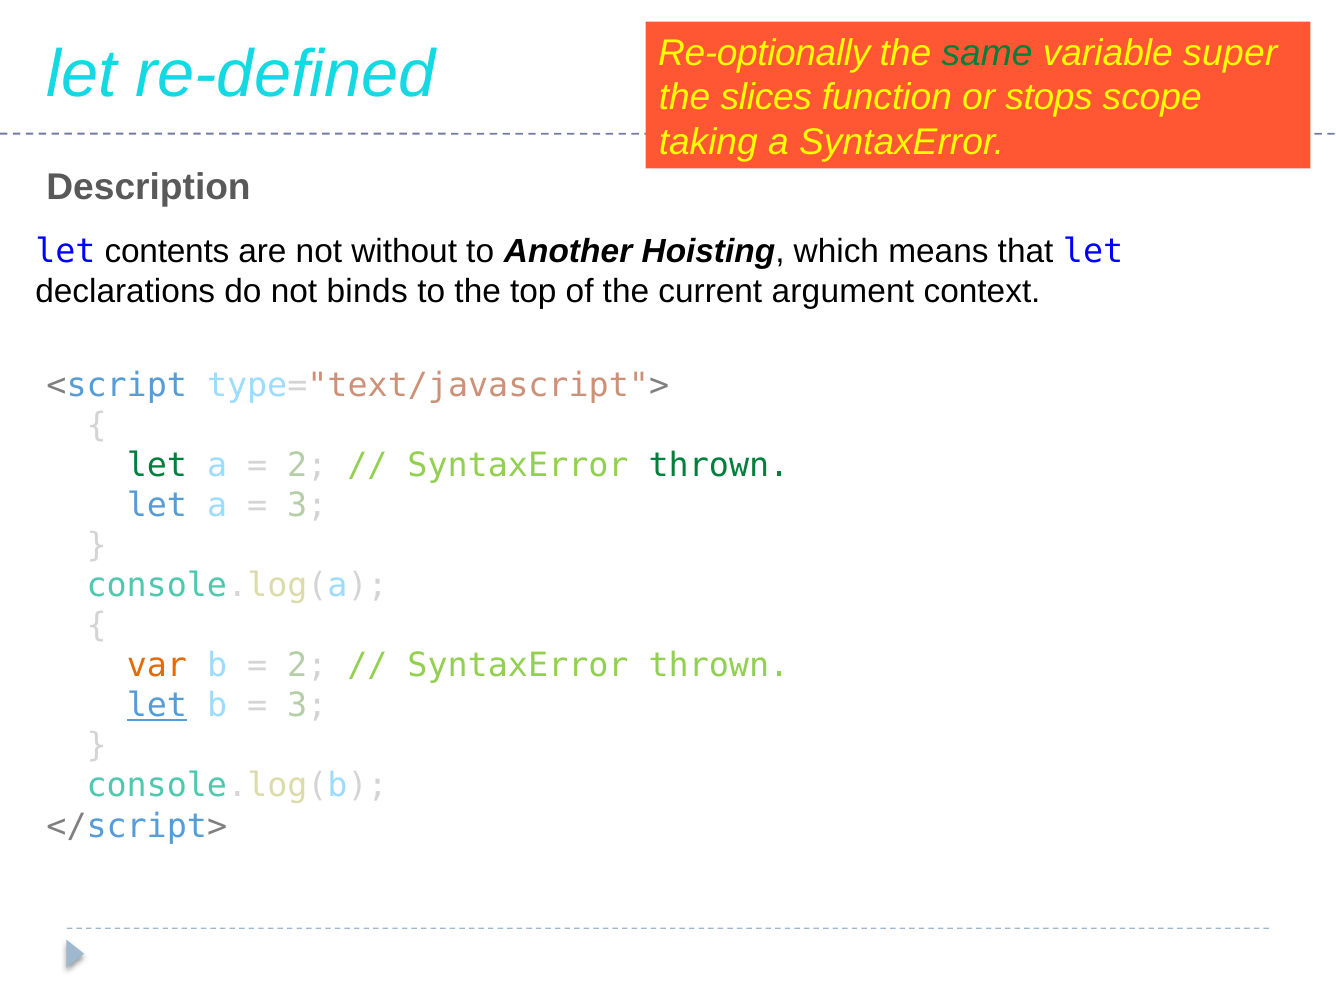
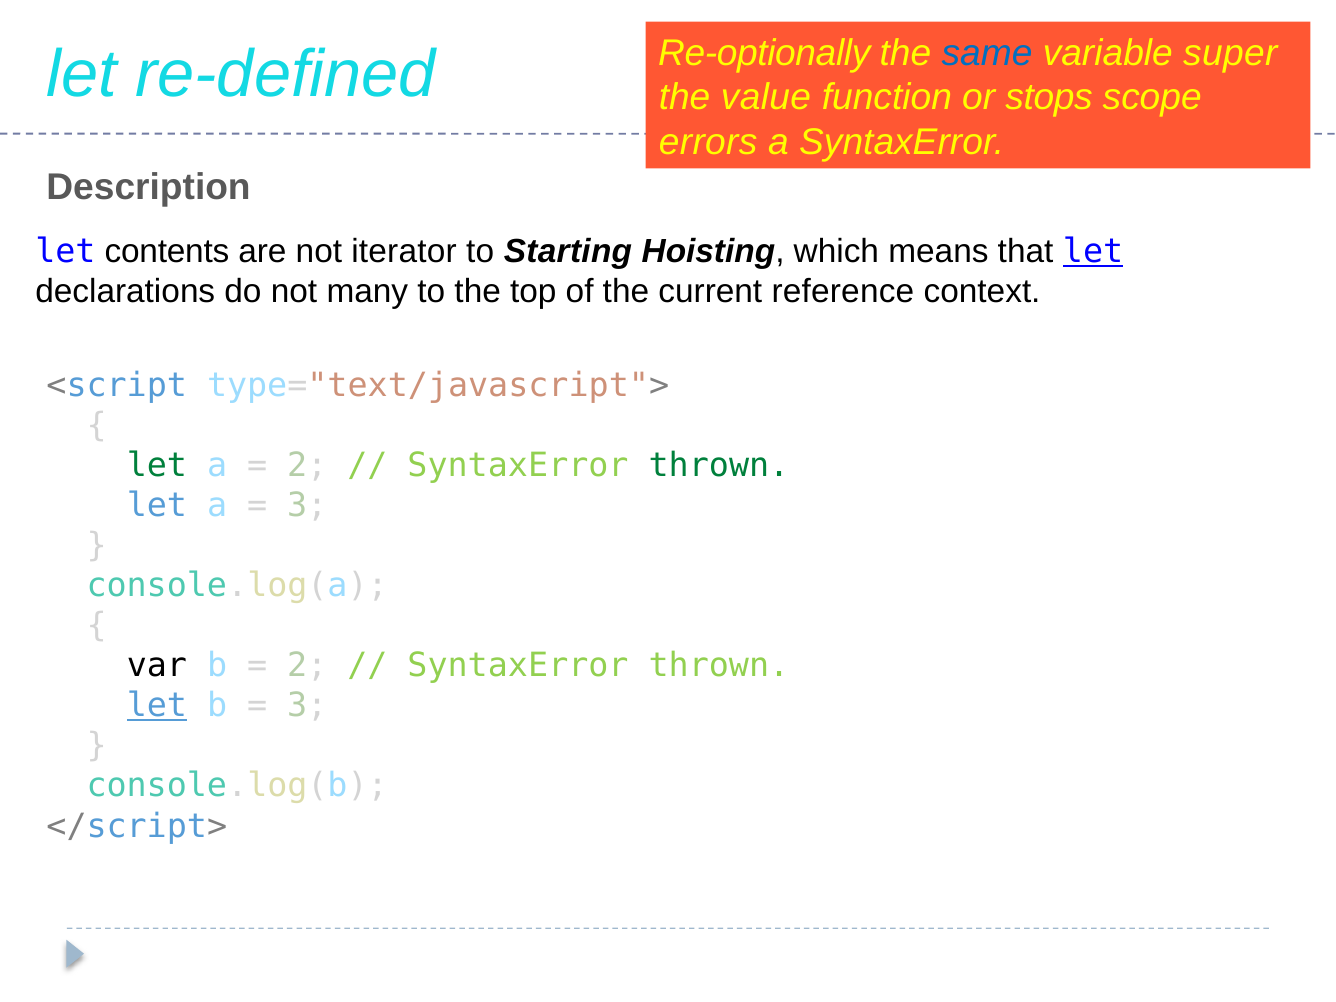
same colour: green -> blue (987, 53)
slices: slices -> value (766, 98)
taking: taking -> errors (708, 142)
without: without -> iterator (404, 252)
Another: Another -> Starting (568, 252)
let underline: none -> present (1093, 252)
binds: binds -> many (367, 292)
argument: argument -> reference (843, 292)
var colour: orange -> black (157, 666)
